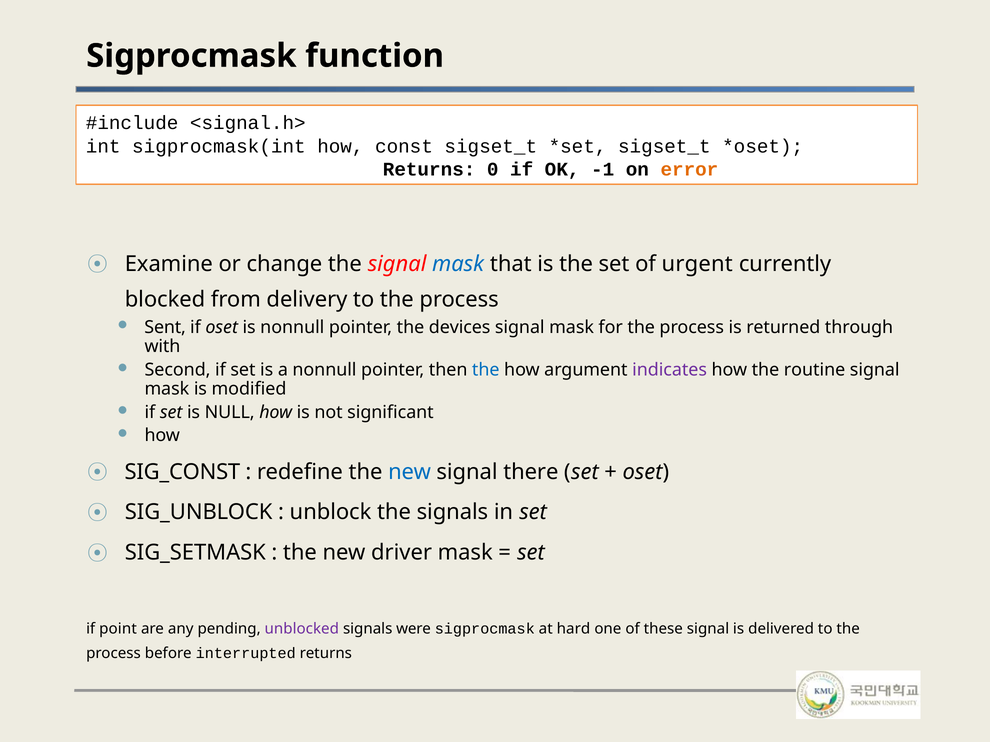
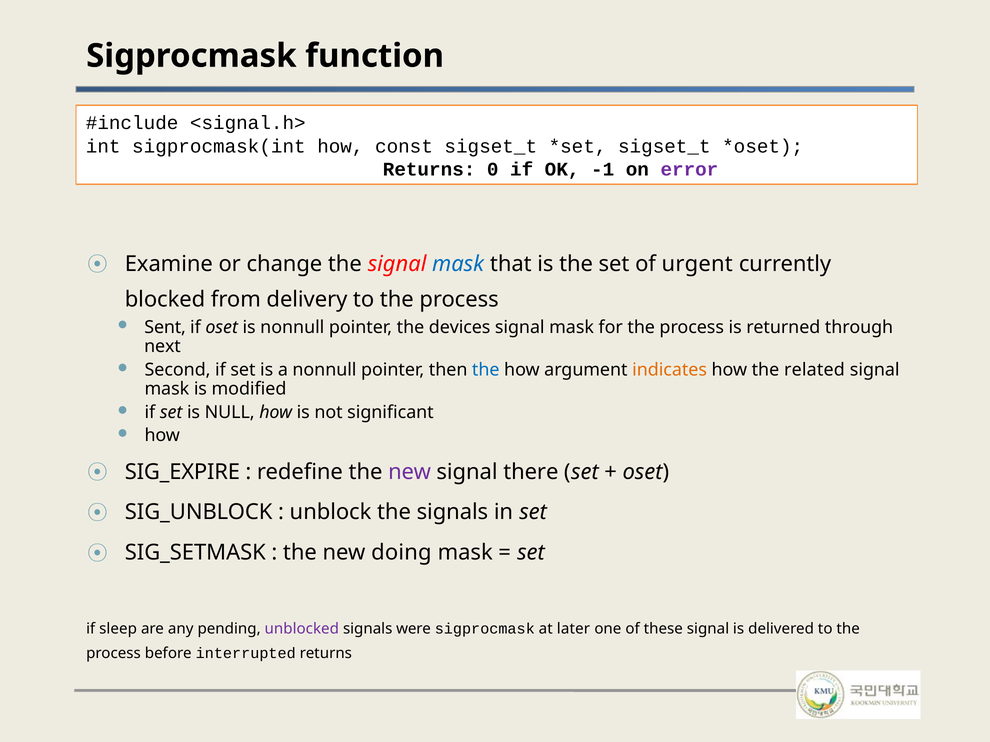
error colour: orange -> purple (689, 169)
with: with -> next (162, 347)
indicates colour: purple -> orange (670, 370)
routine: routine -> related (814, 370)
SIG_CONST: SIG_CONST -> SIG_EXPIRE (182, 472)
new colour: blue -> purple (410, 472)
driver: driver -> doing (401, 553)
point: point -> sleep (118, 629)
hard: hard -> later (573, 629)
